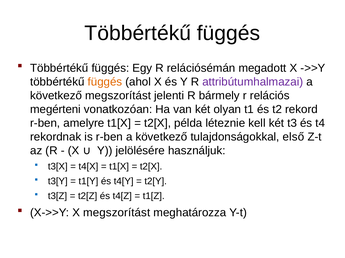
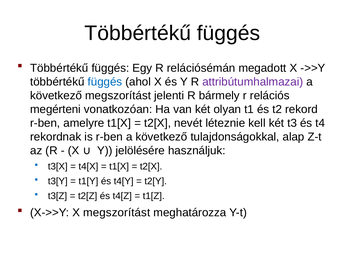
függés colour: orange -> blue (105, 82)
példa: példa -> nevét (188, 123)
első: első -> alap (293, 137)
